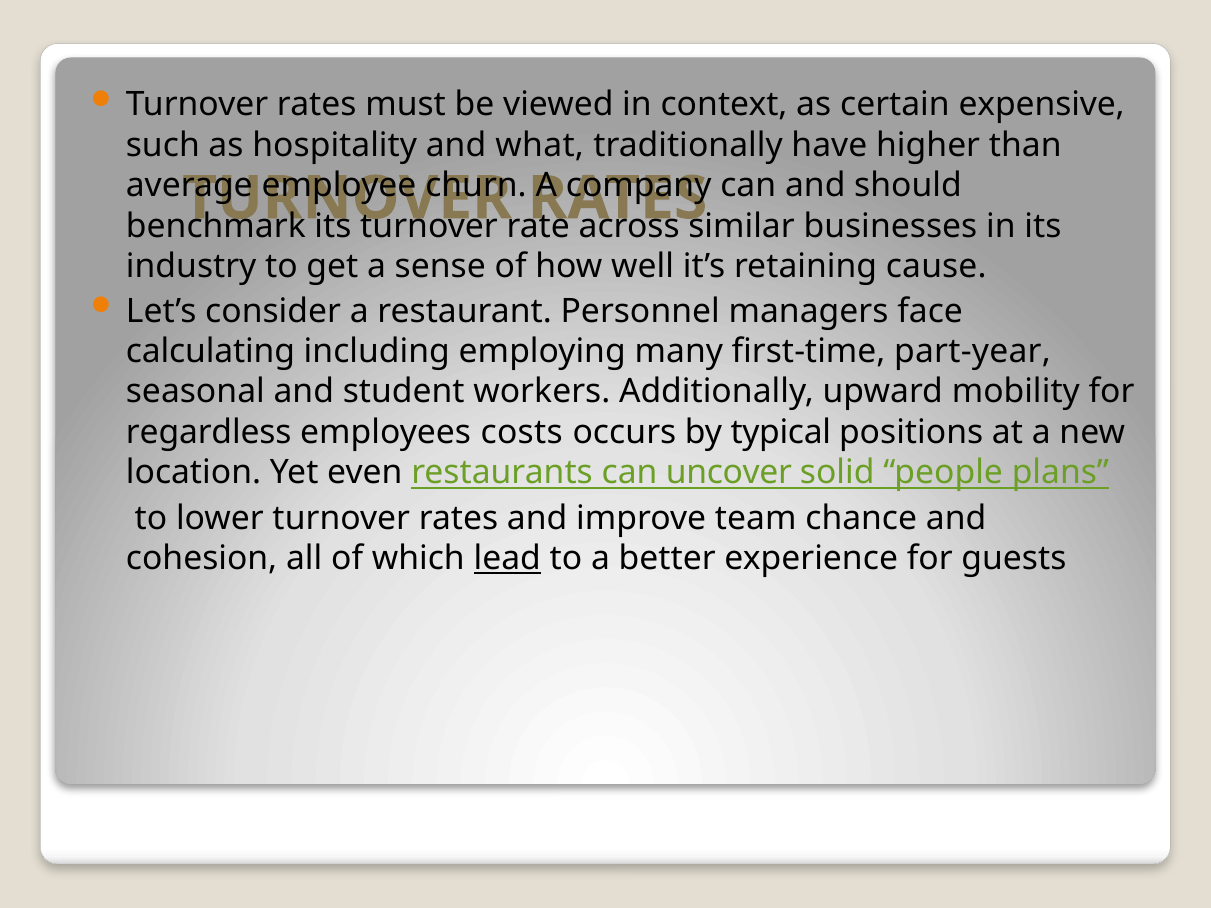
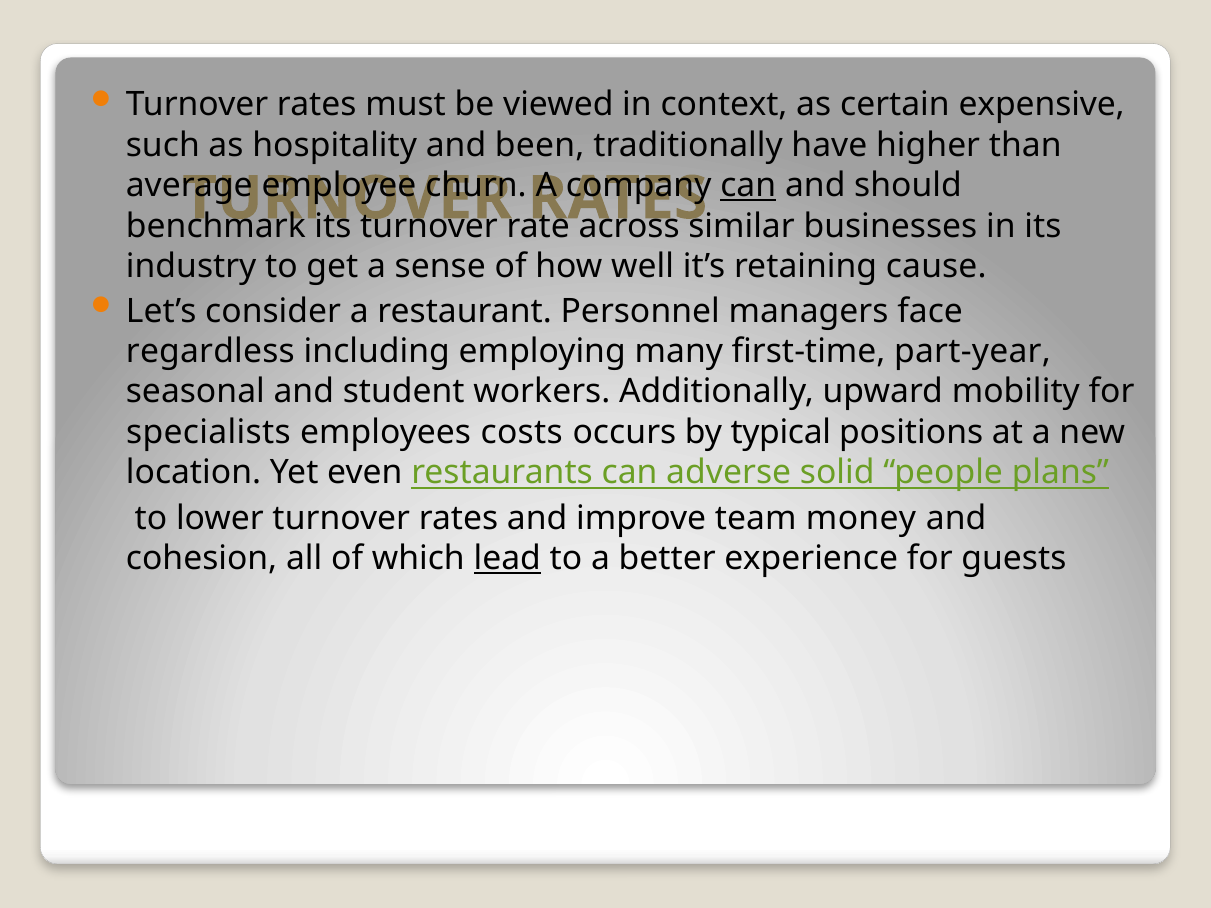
what: what -> been (540, 145)
can underline: none -> present (748, 186)
calculating: calculating -> regardless (210, 351)
regardless: regardless -> specialists (208, 432)
uncover: uncover -> adverse (729, 473)
chance: chance -> money (861, 519)
